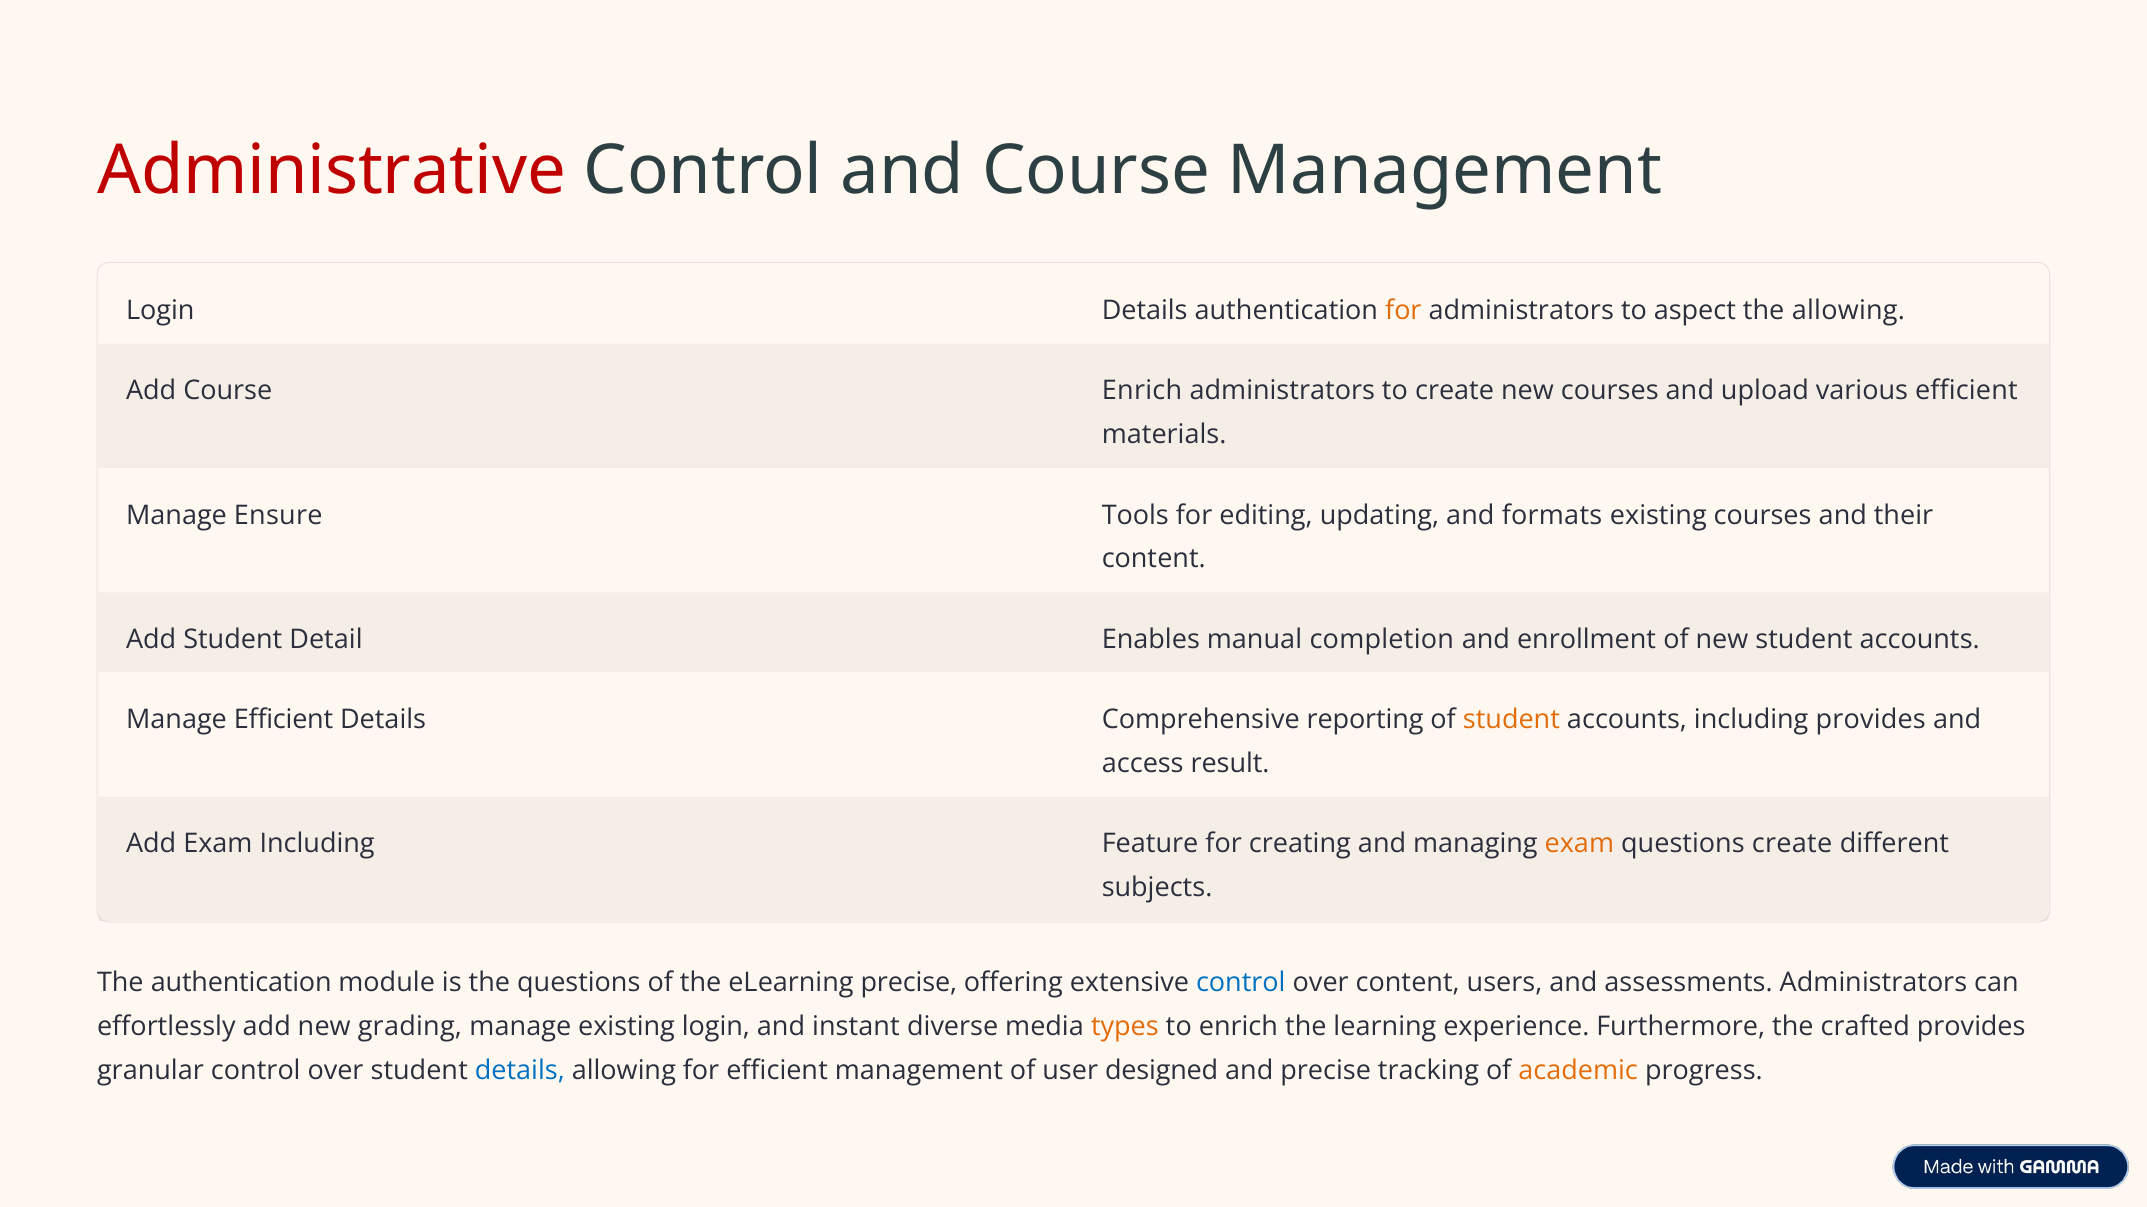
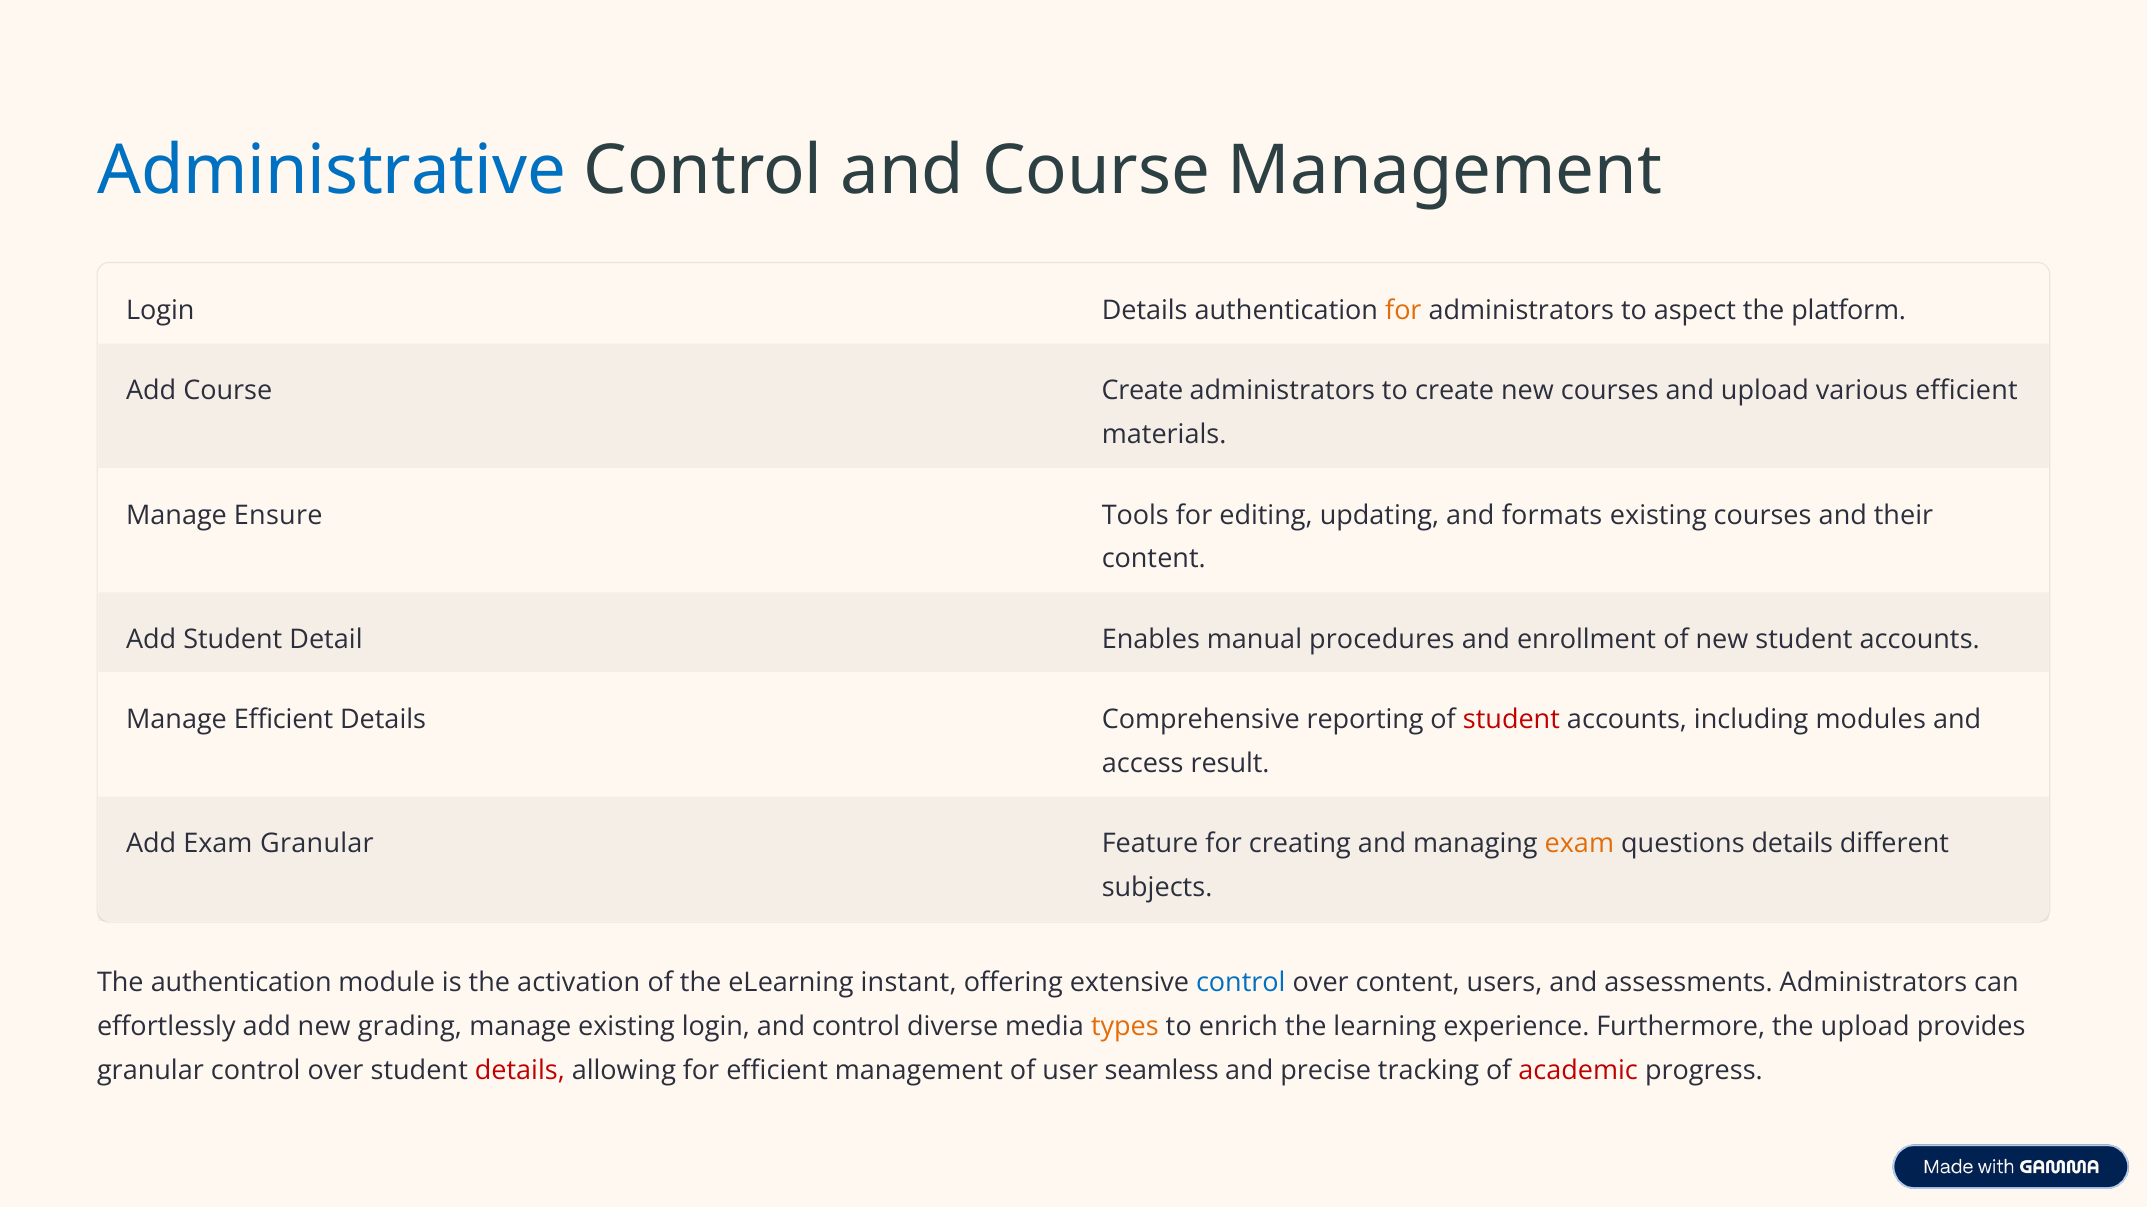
Administrative colour: red -> blue (332, 170)
the allowing: allowing -> platform (1849, 311)
Course Enrich: Enrich -> Create (1142, 391)
completion: completion -> procedures (1382, 640)
student colour: orange -> red (1511, 720)
including provides: provides -> modules (1871, 720)
Exam Including: Including -> Granular (317, 844)
questions create: create -> details (1792, 844)
the questions: questions -> activation (579, 983)
eLearning precise: precise -> instant (909, 983)
and instant: instant -> control (856, 1027)
the crafted: crafted -> upload (1865, 1027)
details colour: blue -> red (520, 1071)
designed: designed -> seamless (1162, 1071)
academic colour: orange -> red (1578, 1071)
